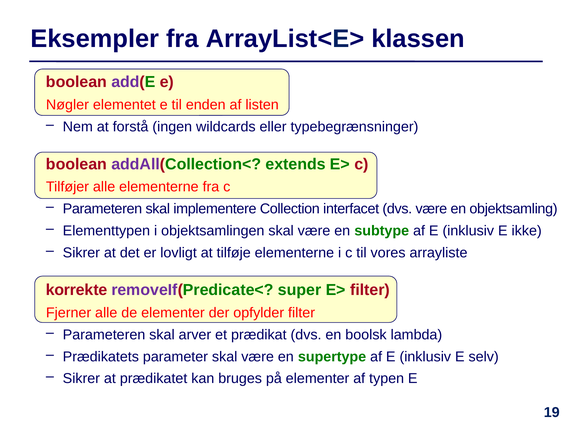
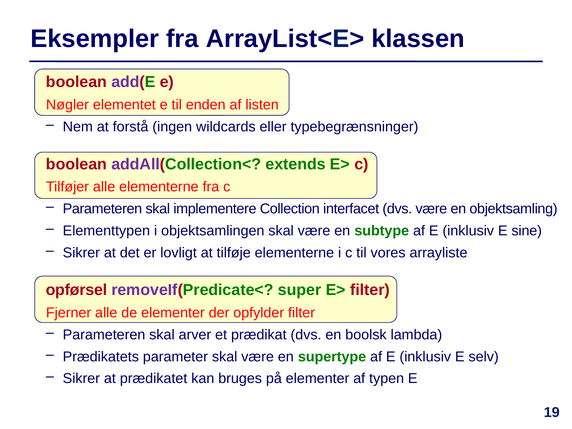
ikke: ikke -> sine (527, 231)
korrekte: korrekte -> opførsel (77, 290)
